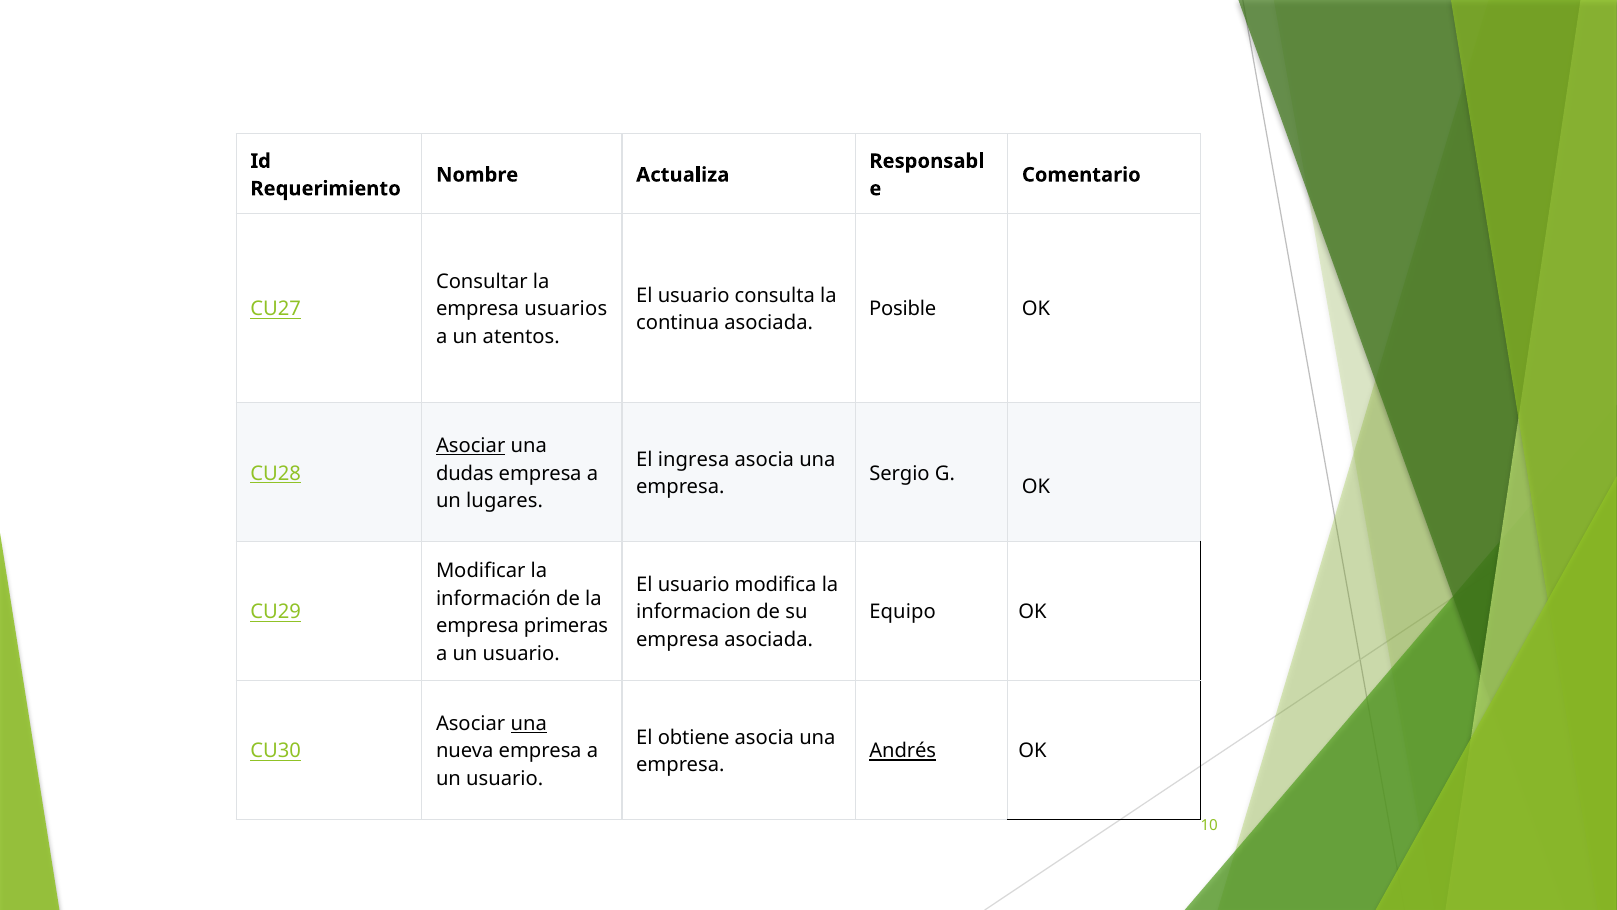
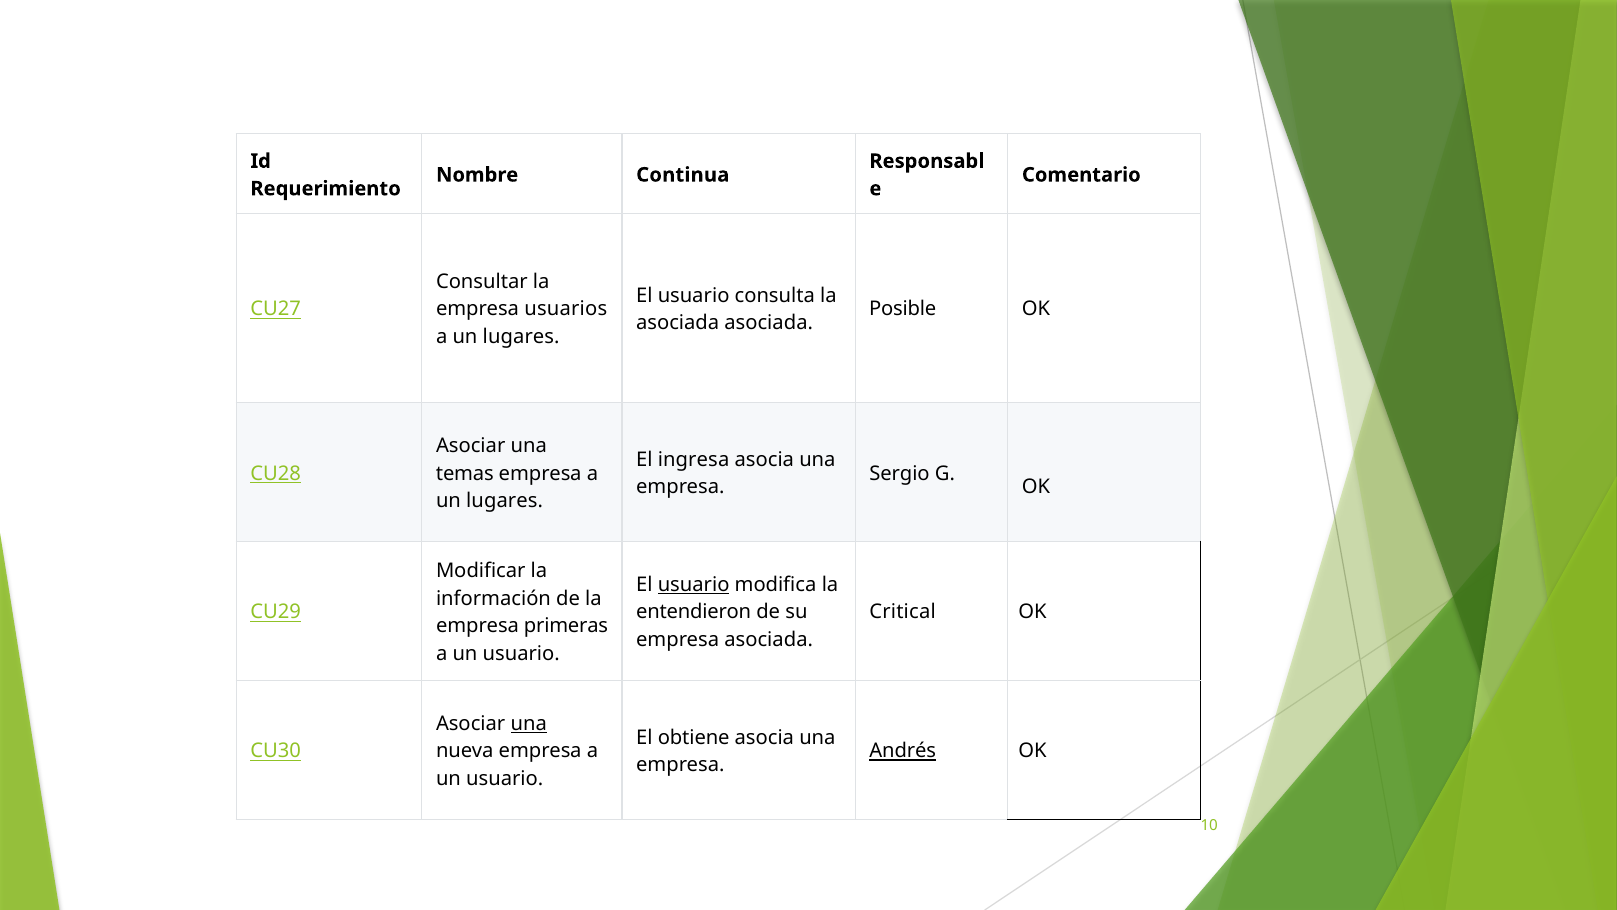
Actualiza: Actualiza -> Continua (683, 175)
continua: continua -> asociada (678, 323)
atentos: atentos -> lugares (521, 337)
Asociar underline: present -> none (471, 446)
dudas: dudas -> temas (465, 473)
usuario underline: none -> present (694, 585)
informacion: informacion -> entendieron (694, 612)
Equipo: Equipo -> Critical (903, 612)
